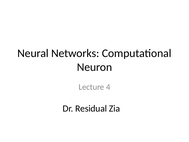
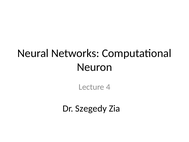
Residual: Residual -> Szegedy (91, 108)
